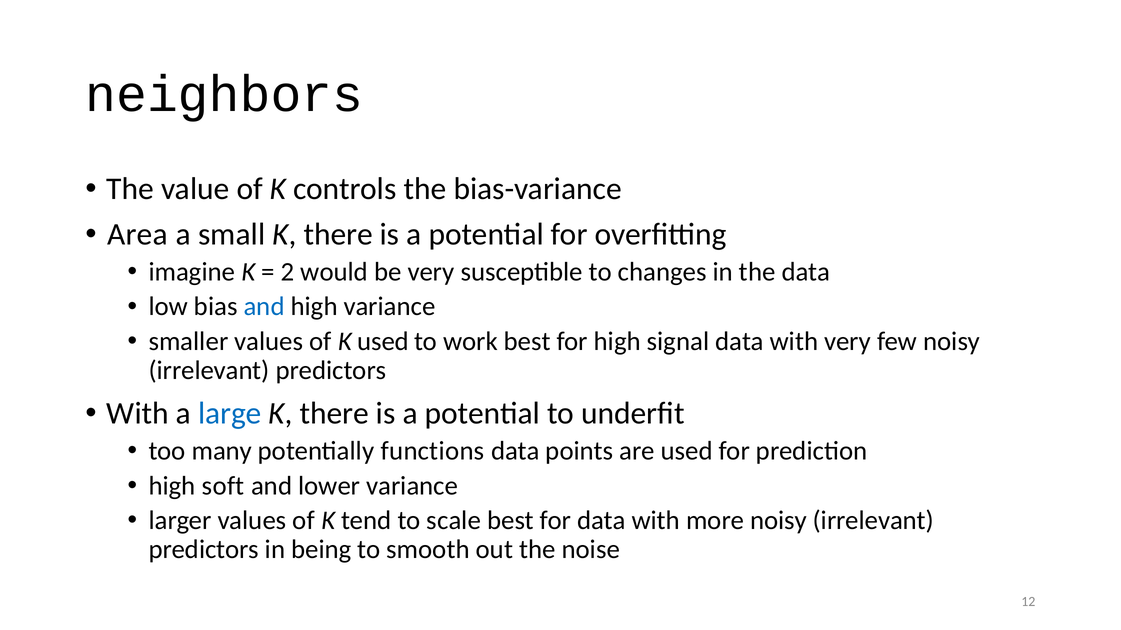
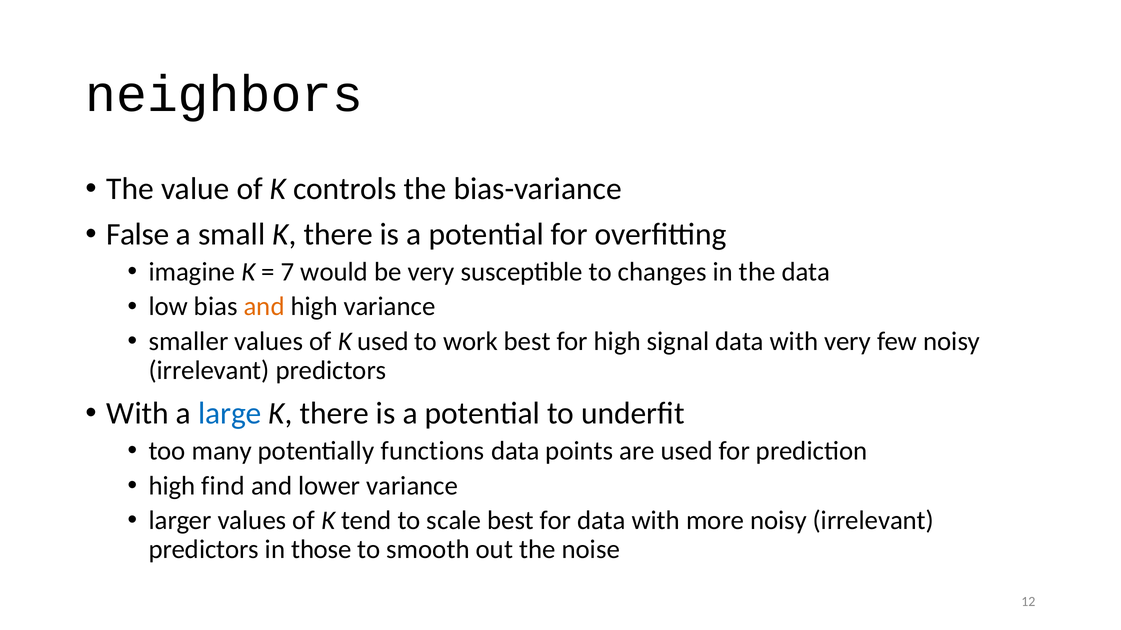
Area: Area -> False (138, 235)
2: 2 -> 7 (288, 272)
and colour: blue -> orange (264, 307)
soft: soft -> find (223, 486)
being: being -> those (321, 550)
